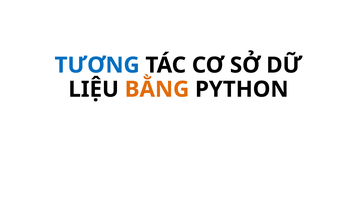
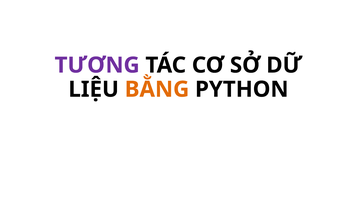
TƯƠNG colour: blue -> purple (97, 65)
